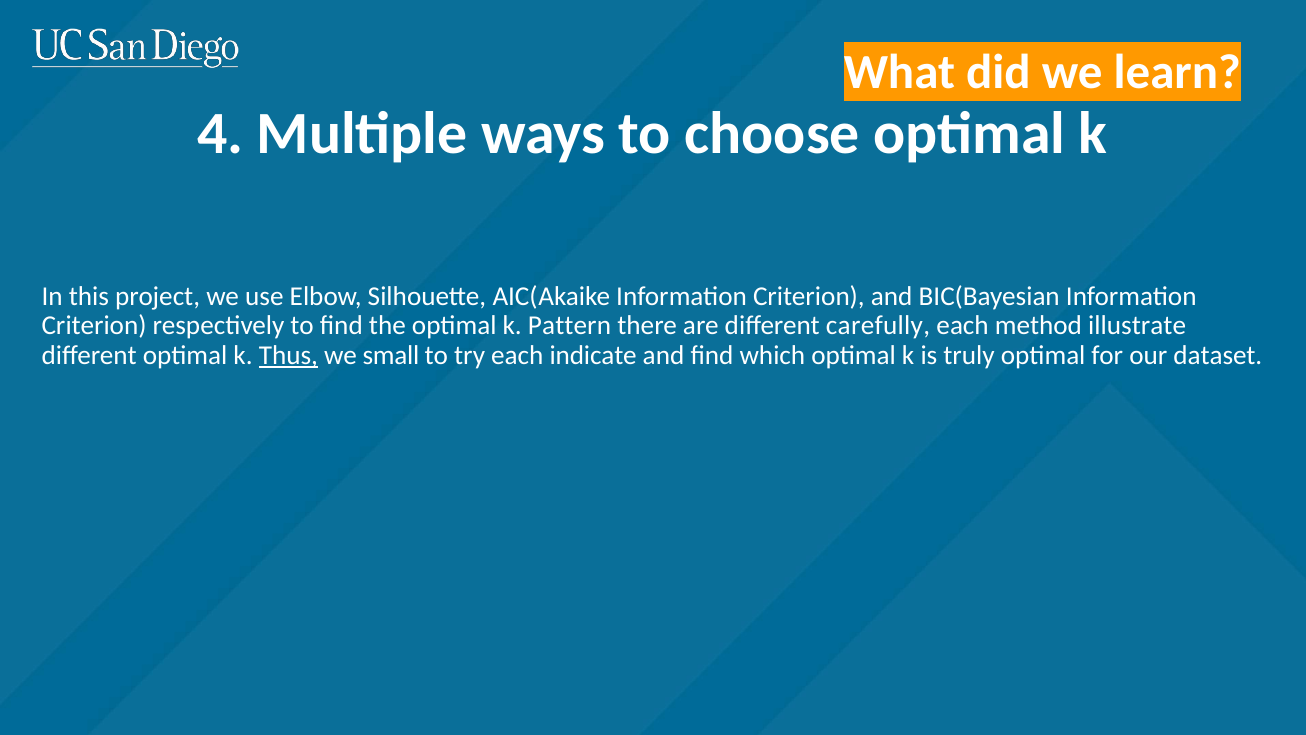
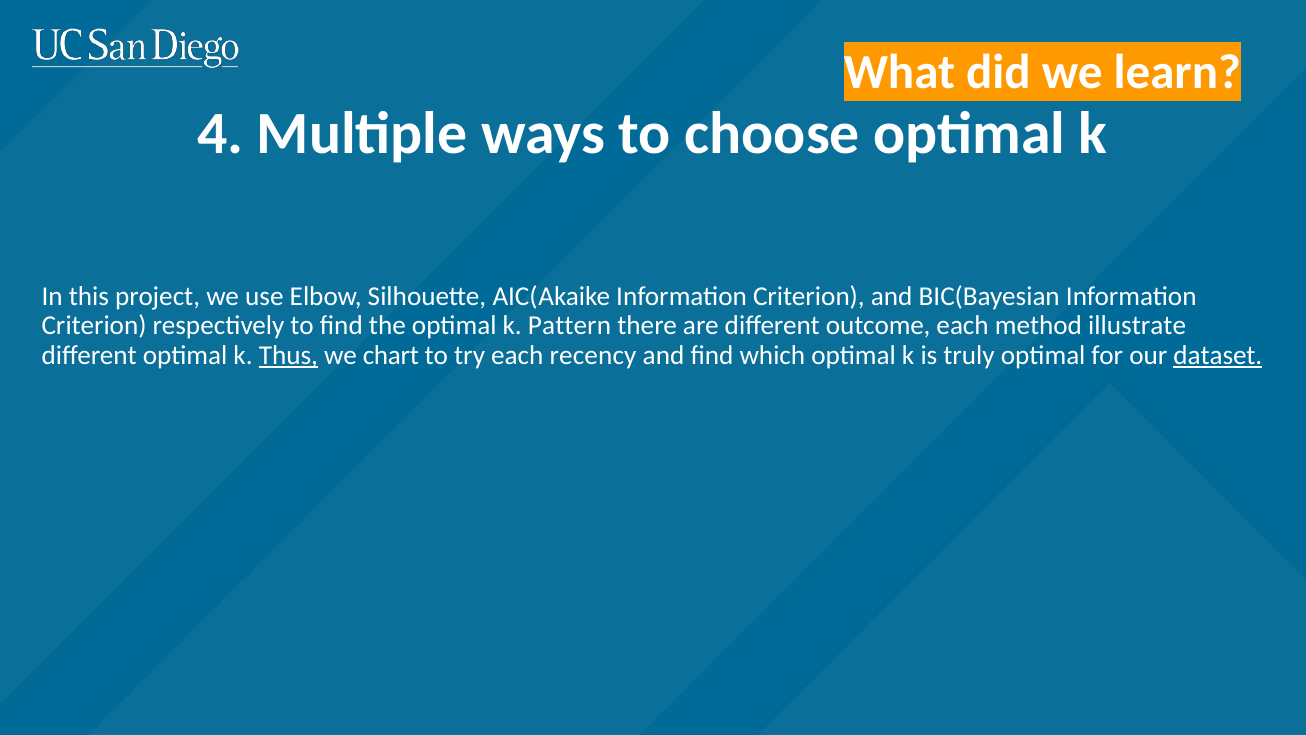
carefully: carefully -> outcome (878, 325)
small: small -> chart (391, 355)
indicate: indicate -> recency (593, 355)
dataset underline: none -> present (1218, 355)
